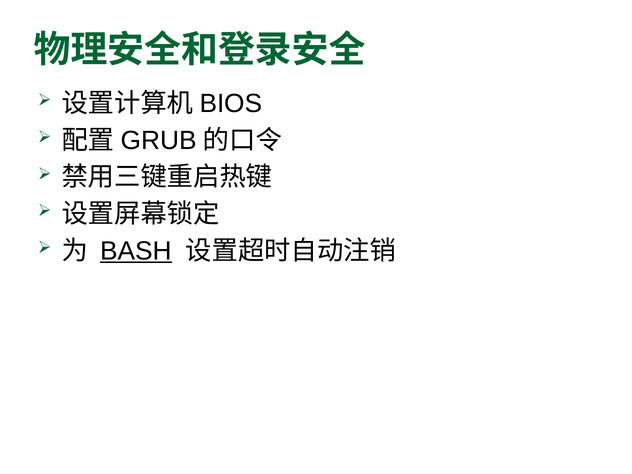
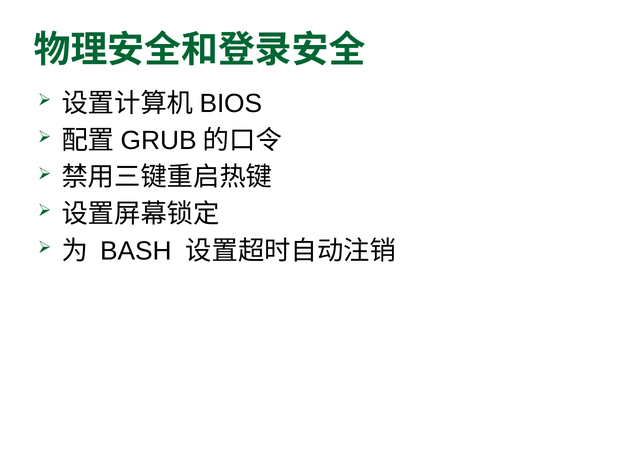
BASH underline: present -> none (136, 251)
